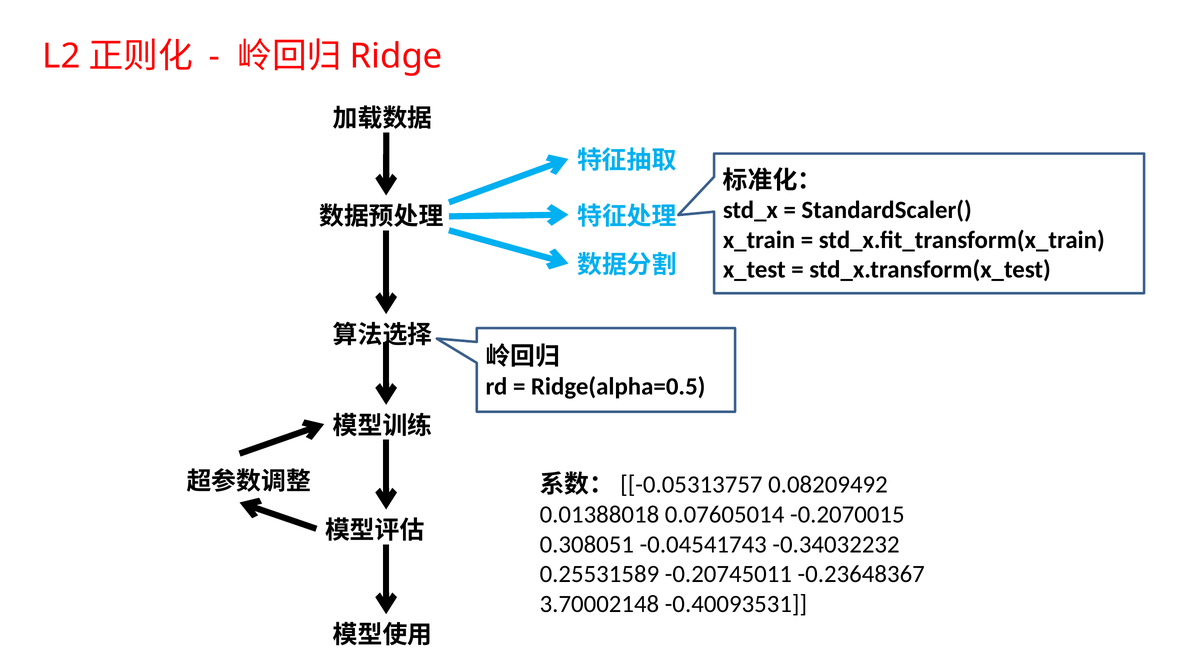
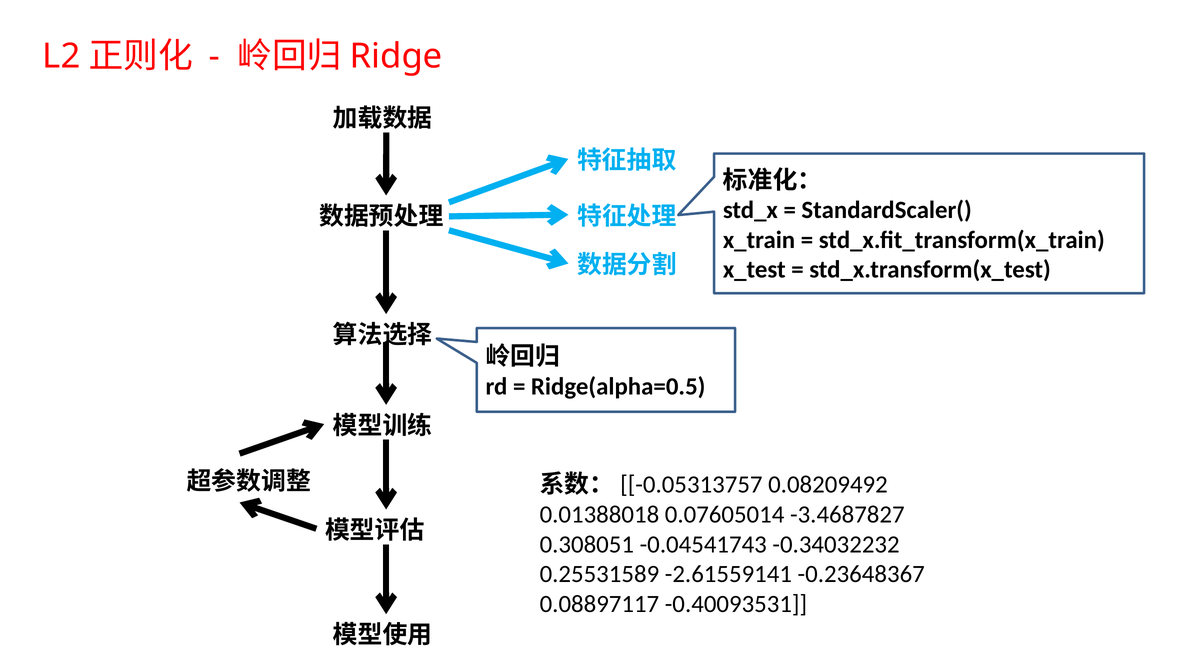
-0.2070015: -0.2070015 -> -3.4687827 (847, 514)
-0.20745011: -0.20745011 -> -2.61559141 (728, 574)
3.70002148: 3.70002148 -> 0.08897117 (599, 604)
